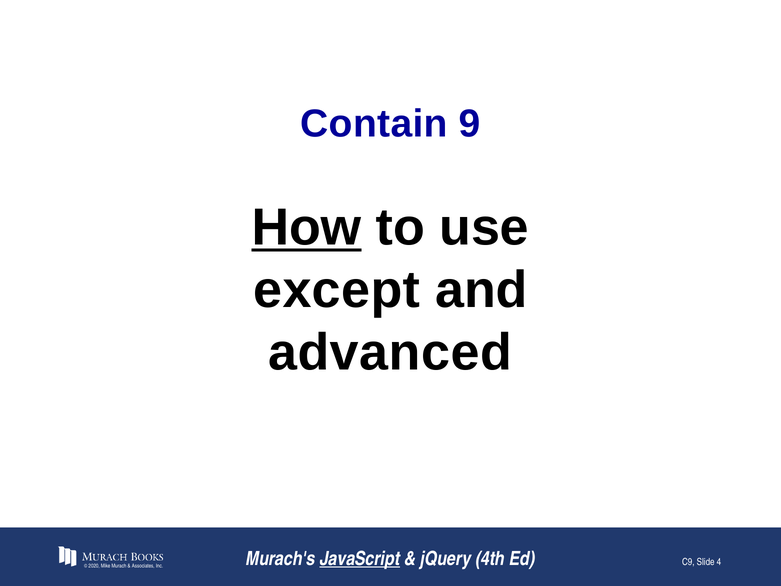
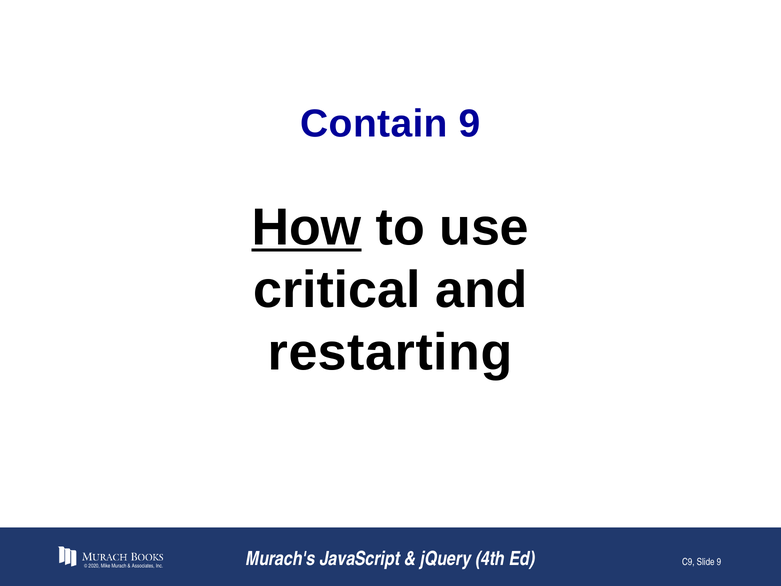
except: except -> critical (337, 290)
advanced: advanced -> restarting (390, 352)
JavaScript underline: present -> none (360, 558)
Slide 4: 4 -> 9 (719, 562)
